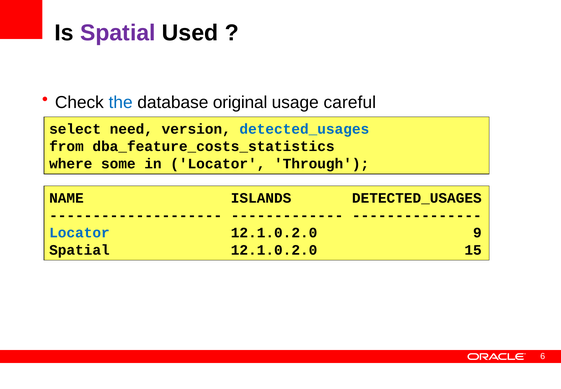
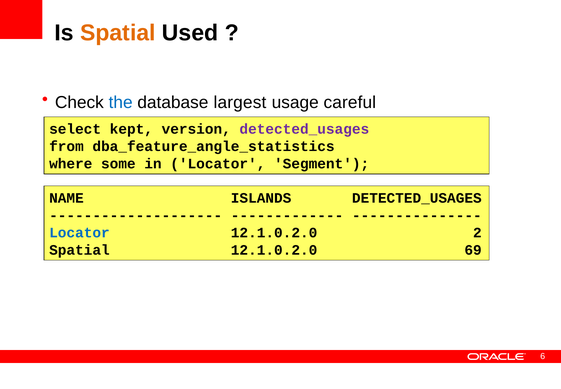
Spatial colour: purple -> orange (118, 33)
original: original -> largest (240, 102)
need: need -> kept (131, 129)
detected_usages colour: blue -> purple (304, 129)
dba_feature_costs_statistics: dba_feature_costs_statistics -> dba_feature_angle_statistics (214, 146)
Through: Through -> Segment (322, 163)
9: 9 -> 2 (477, 232)
15: 15 -> 69 (473, 250)
